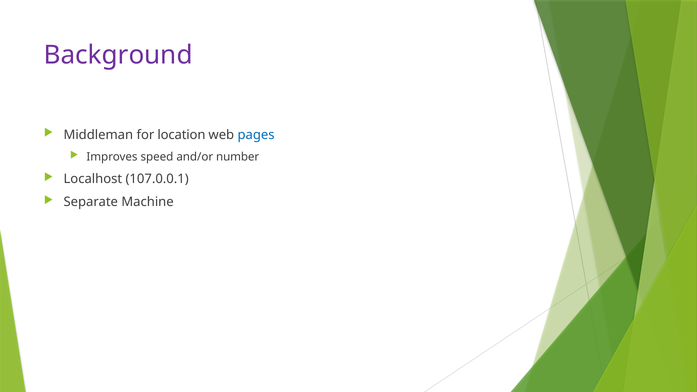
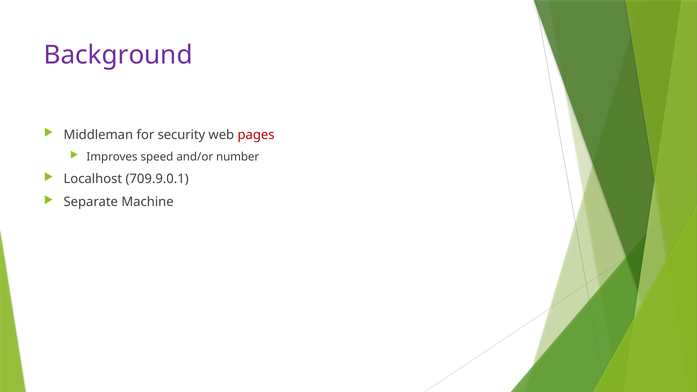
location: location -> security (181, 135)
pages colour: blue -> red (256, 135)
107.0.0.1: 107.0.0.1 -> 709.9.0.1 (157, 179)
